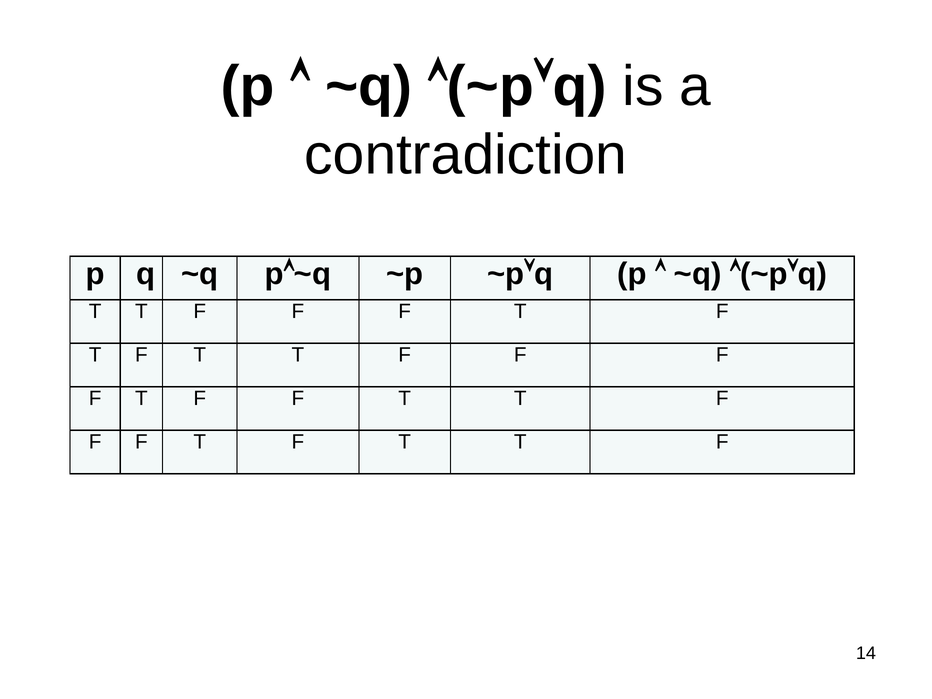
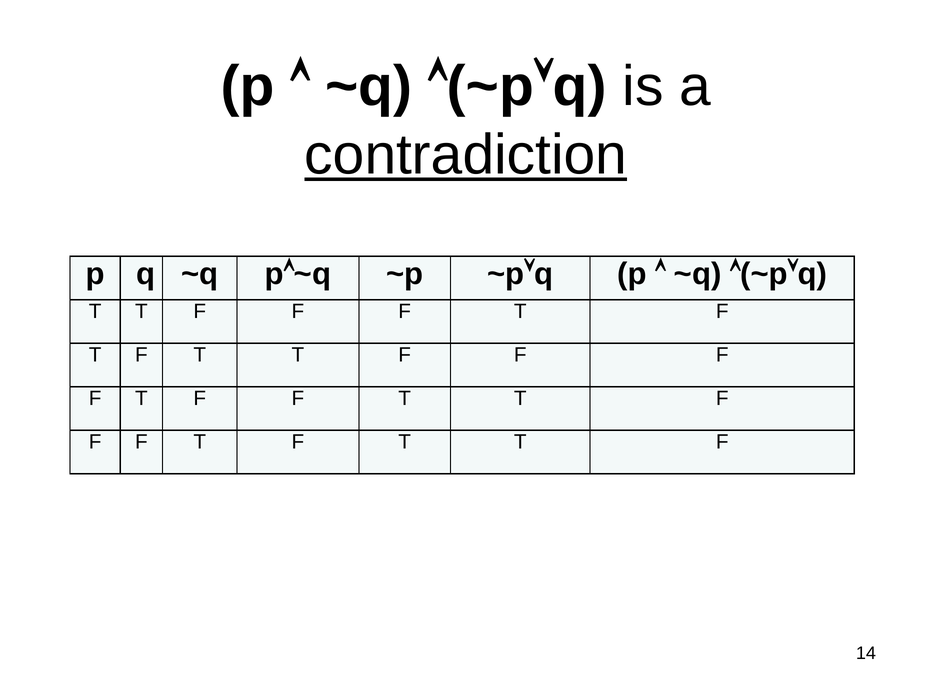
contradiction underline: none -> present (466, 155)
